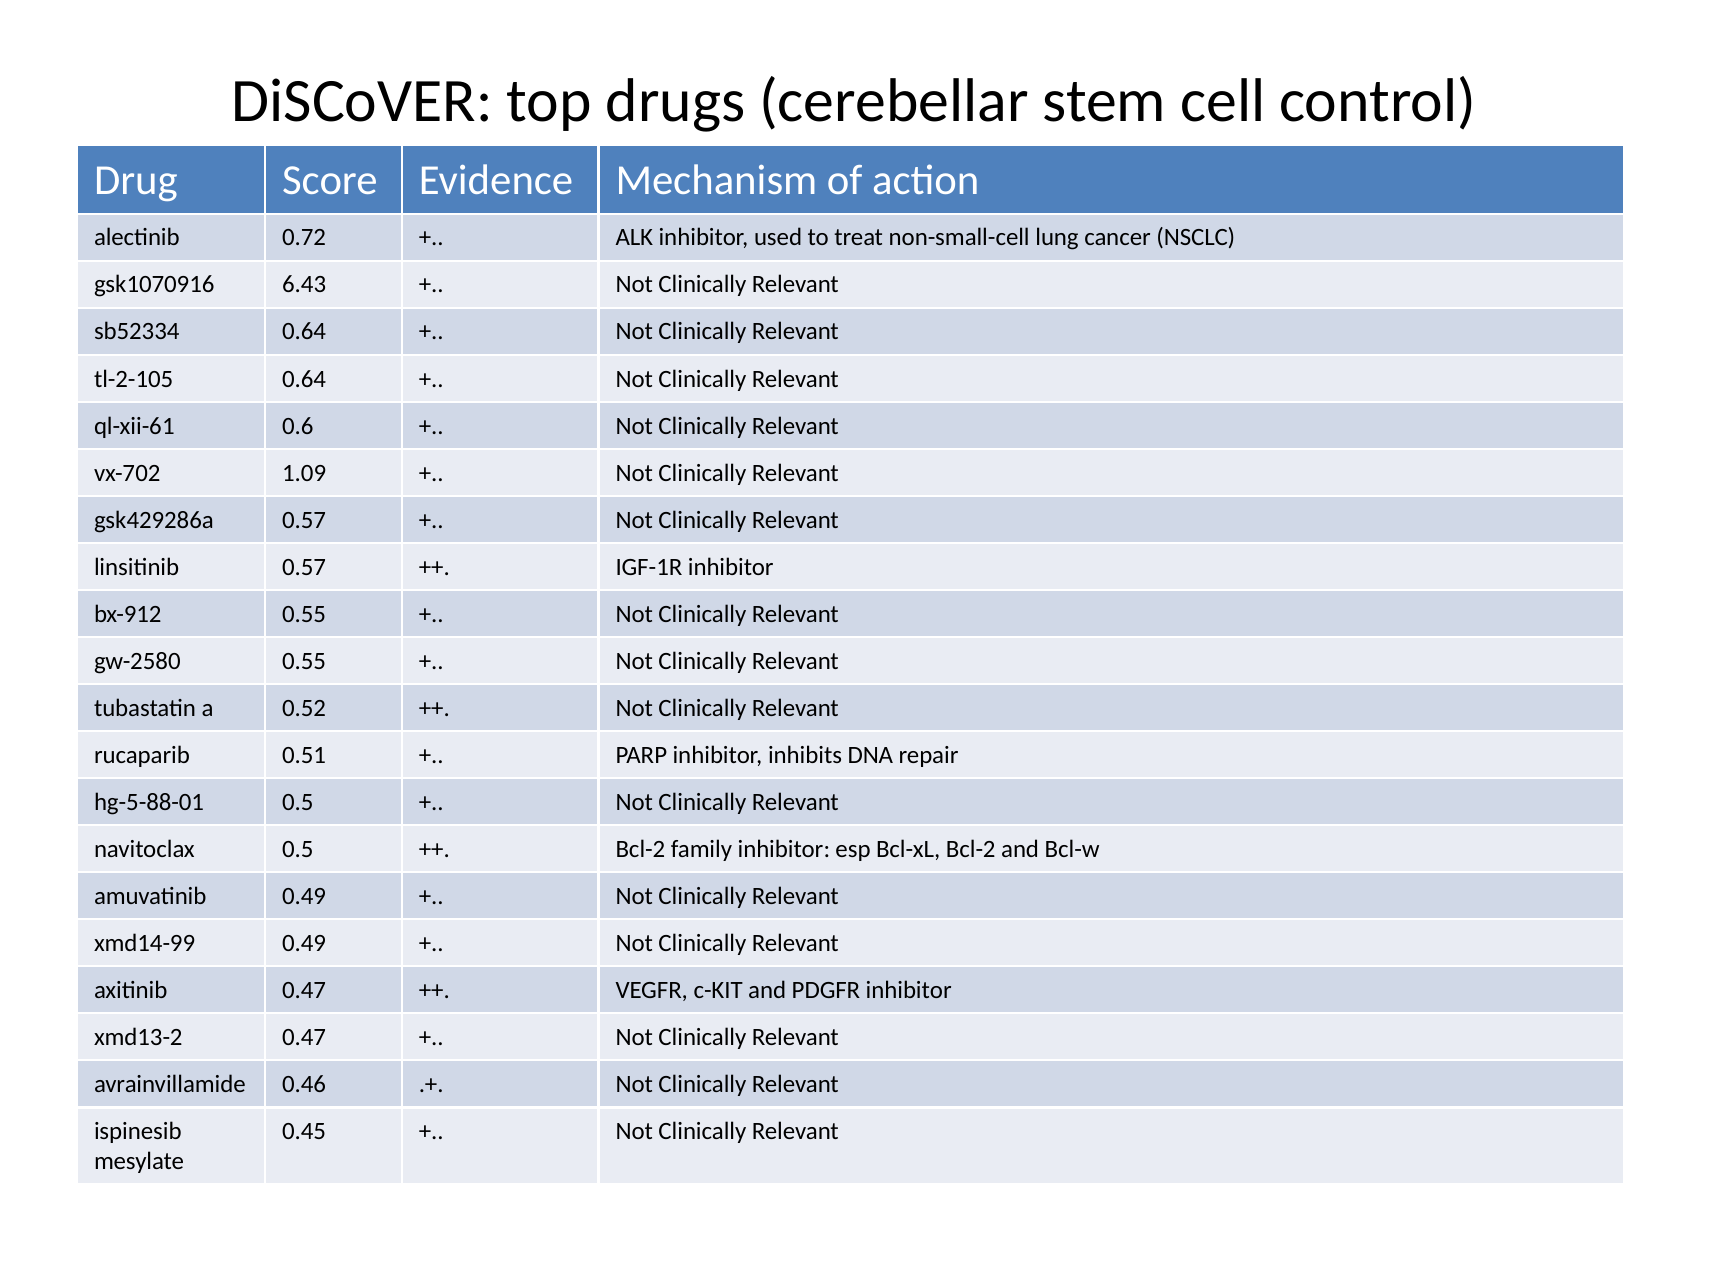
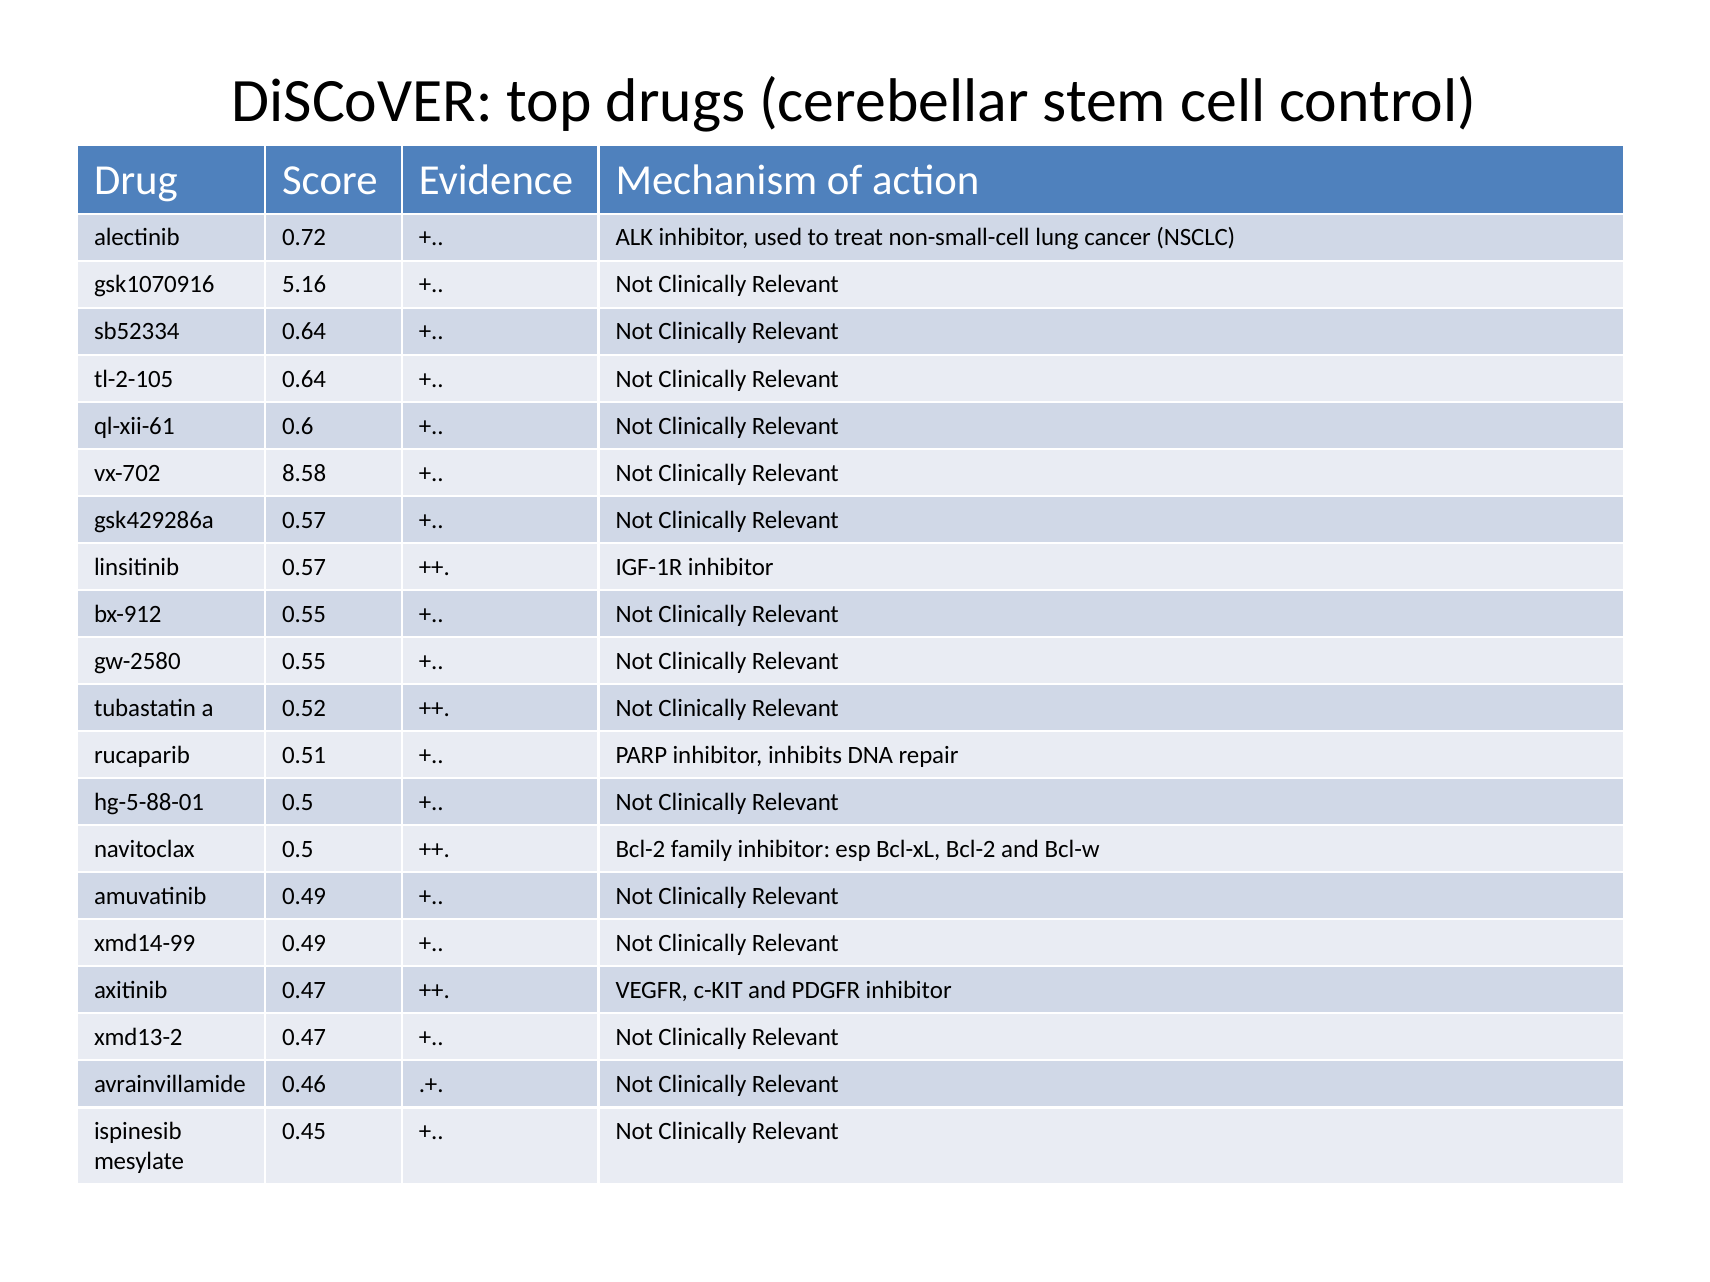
6.43: 6.43 -> 5.16 (304, 285)
1.09: 1.09 -> 8.58 (304, 473)
